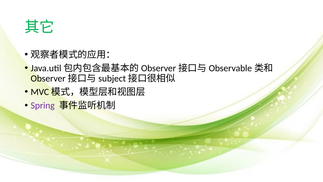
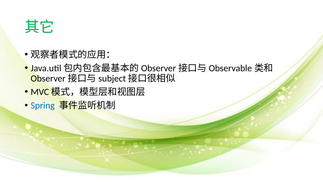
Spring colour: purple -> blue (43, 105)
